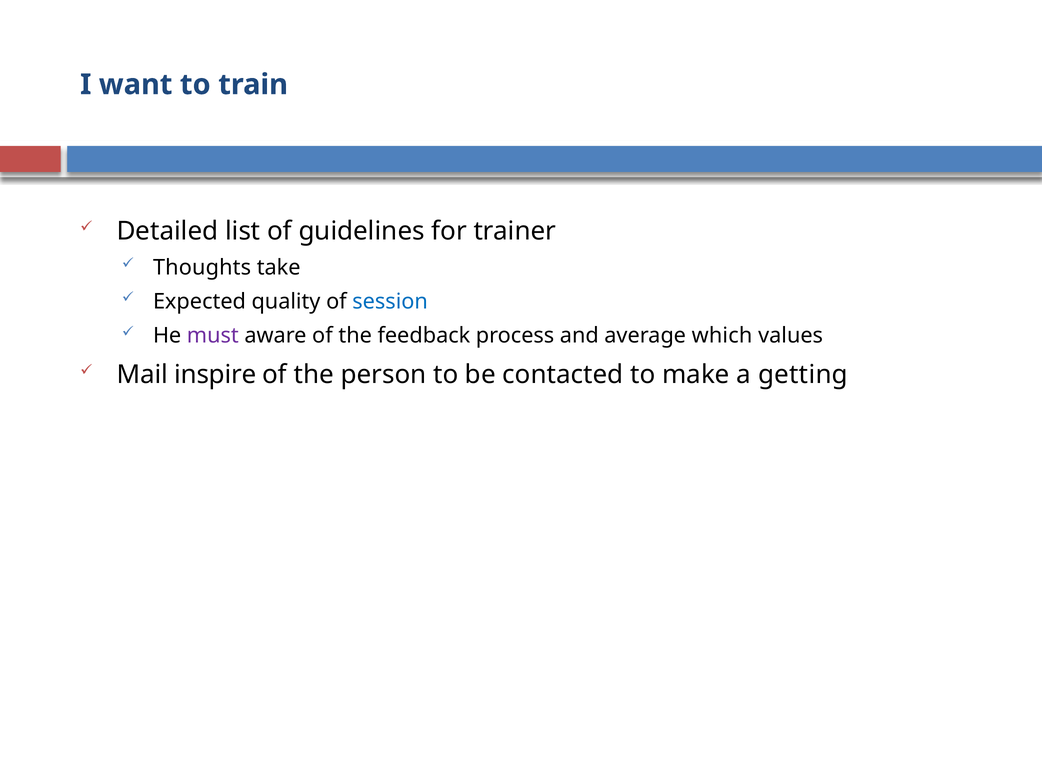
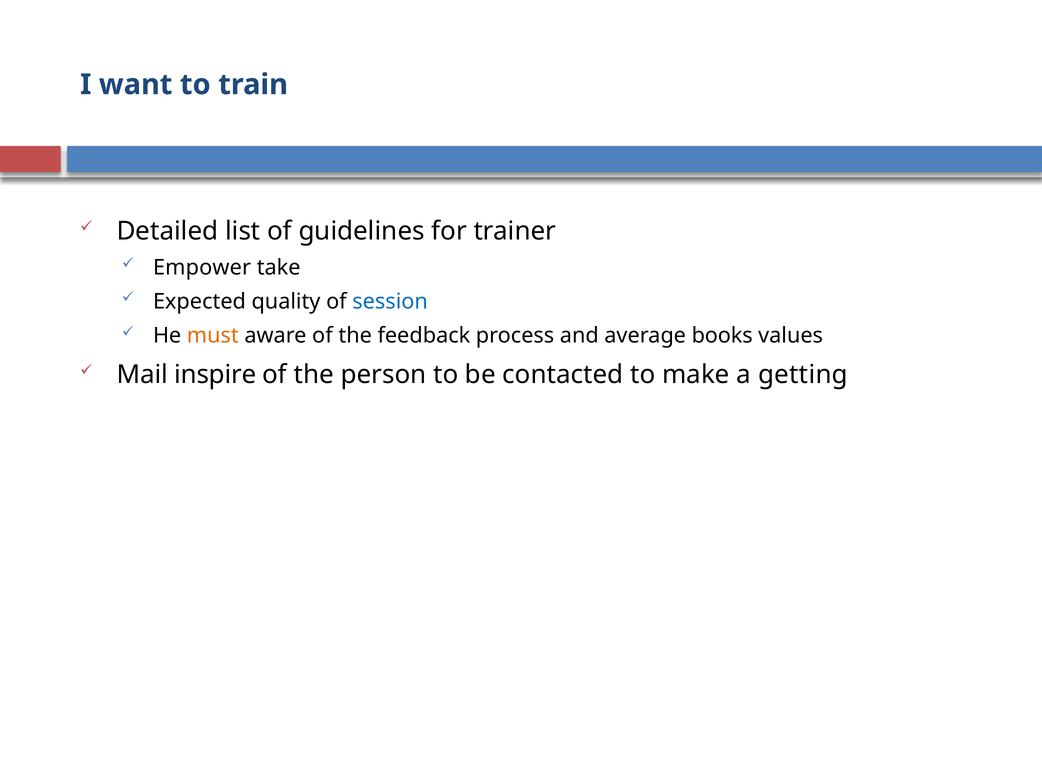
Thoughts: Thoughts -> Empower (202, 267)
must colour: purple -> orange (213, 335)
which: which -> books (722, 335)
